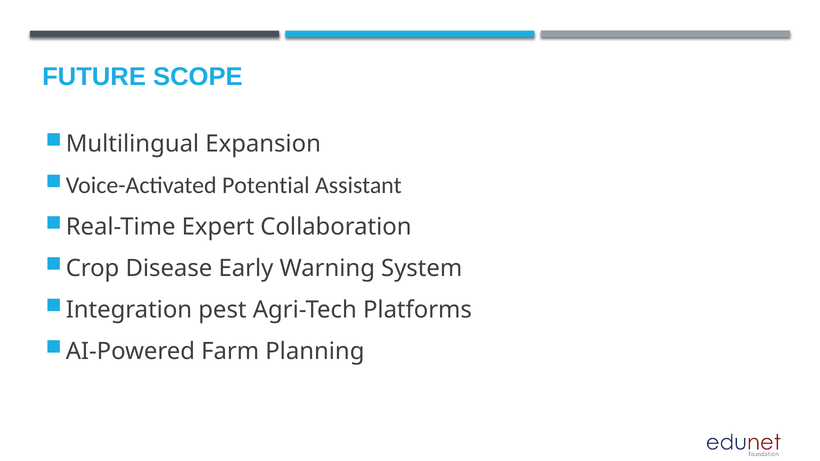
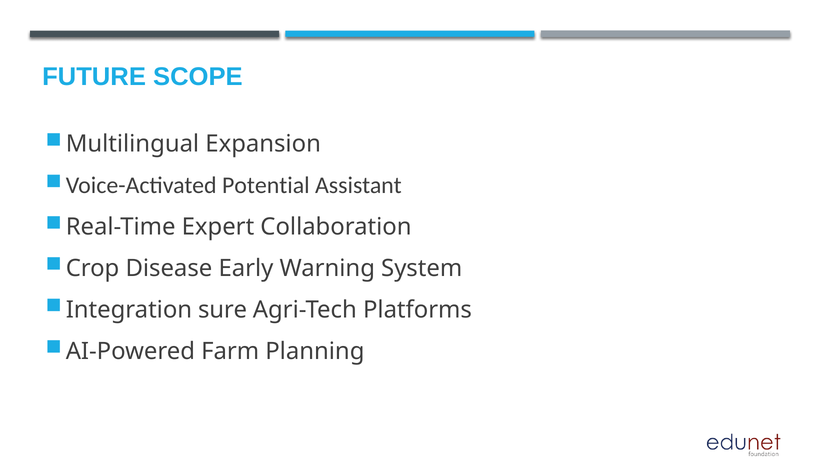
pest: pest -> sure (223, 310)
